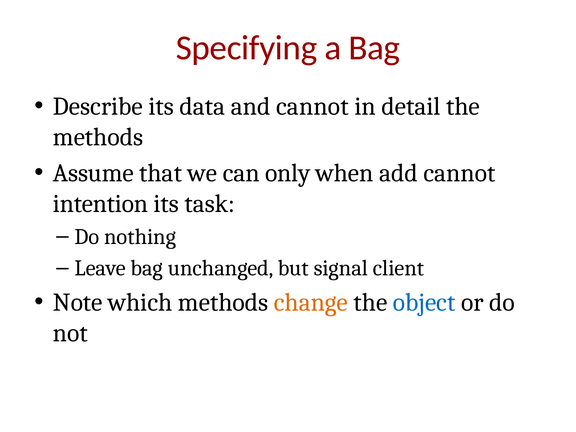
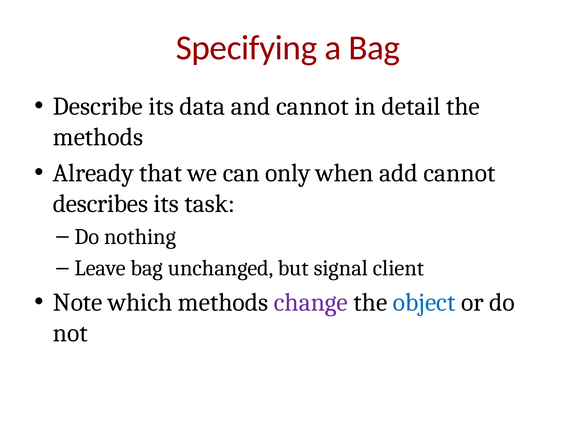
Assume: Assume -> Already (93, 173)
intention: intention -> describes (100, 204)
change colour: orange -> purple (311, 302)
